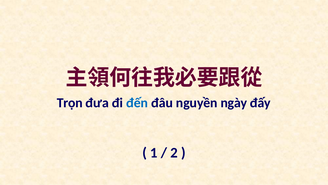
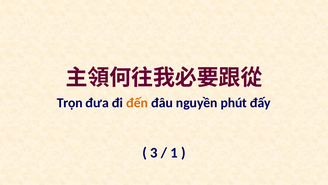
đến colour: blue -> orange (137, 103)
ngày: ngày -> phút (234, 103)
1: 1 -> 3 (154, 152)
2: 2 -> 1 (174, 152)
